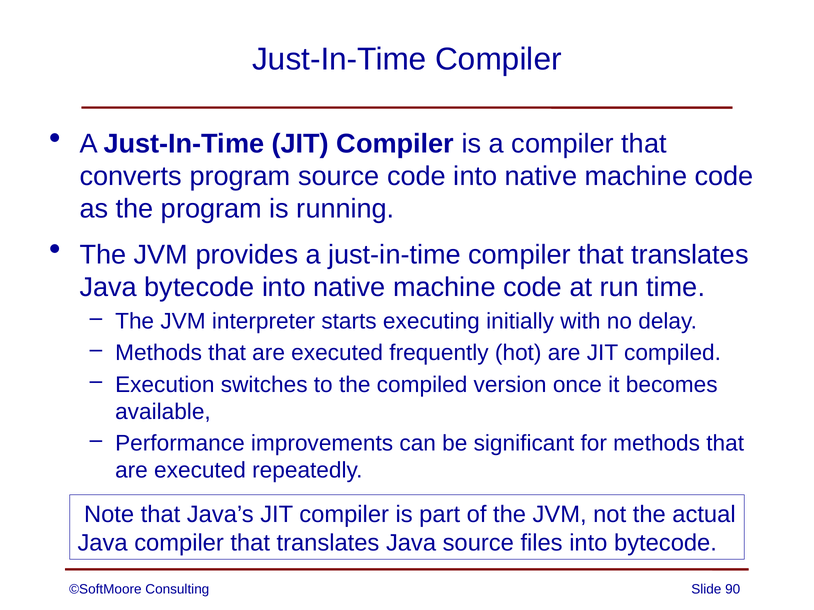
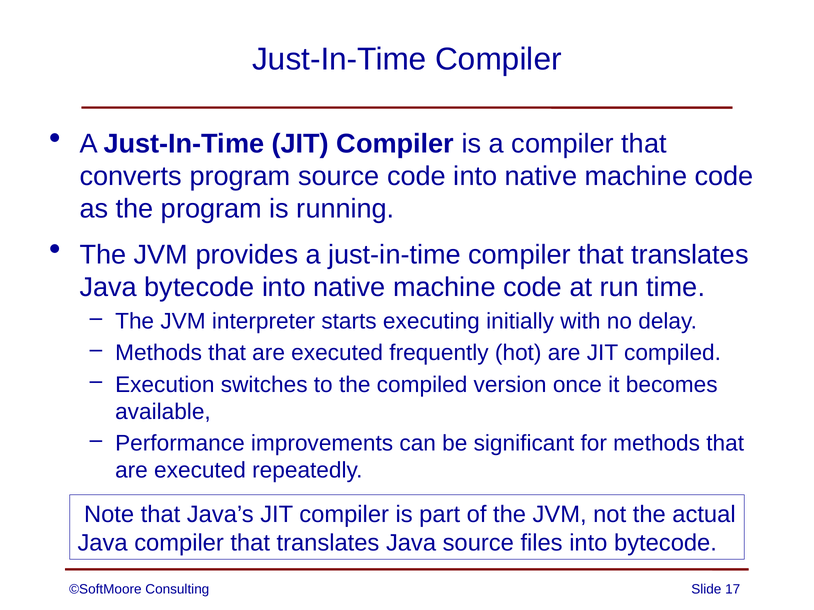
90: 90 -> 17 (733, 590)
